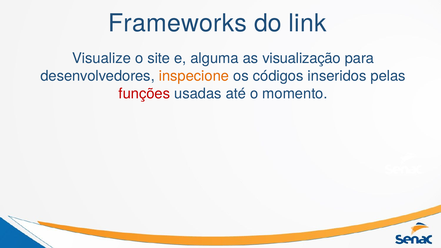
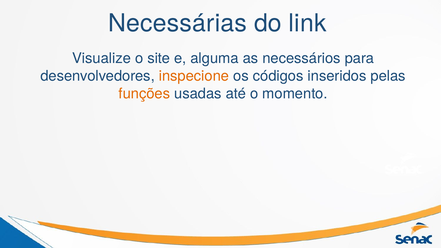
Frameworks: Frameworks -> Necessárias (178, 23)
visualização: visualização -> necessários (302, 58)
funções colour: red -> orange (144, 94)
